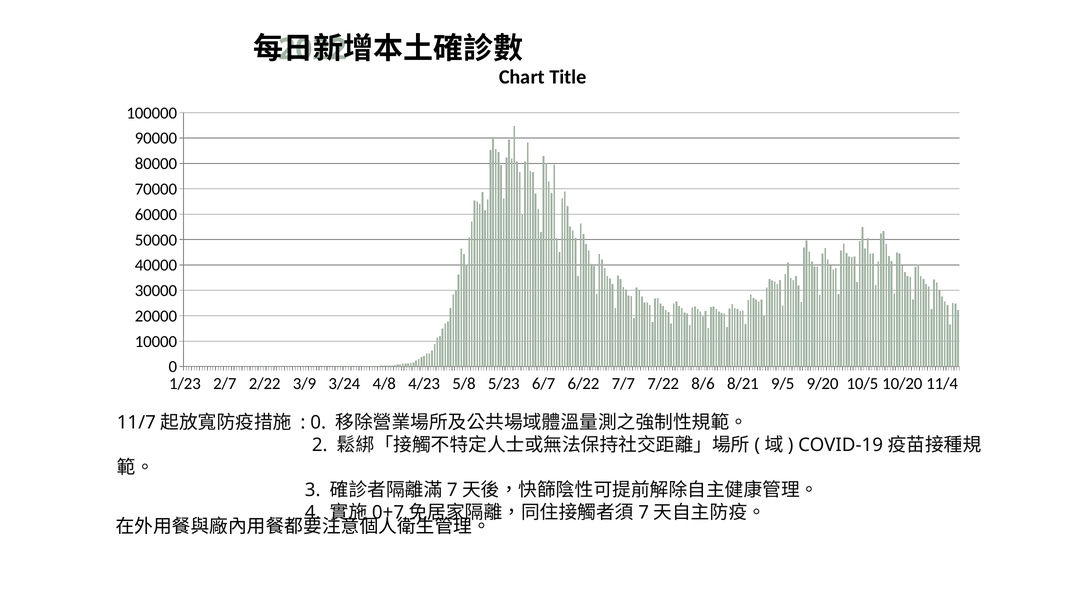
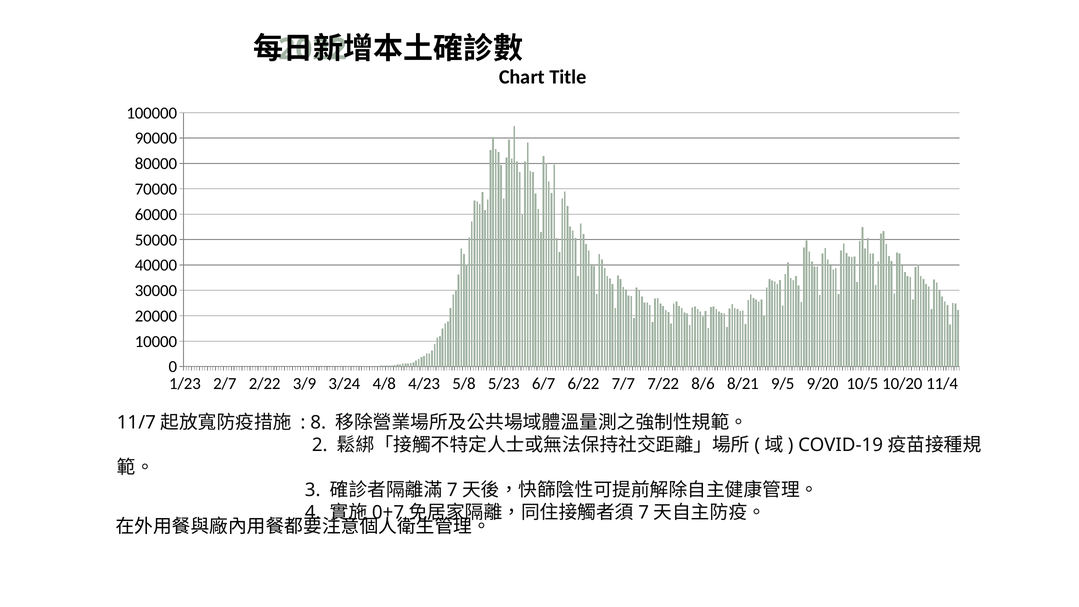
0: 0 -> 8 (318, 423)
